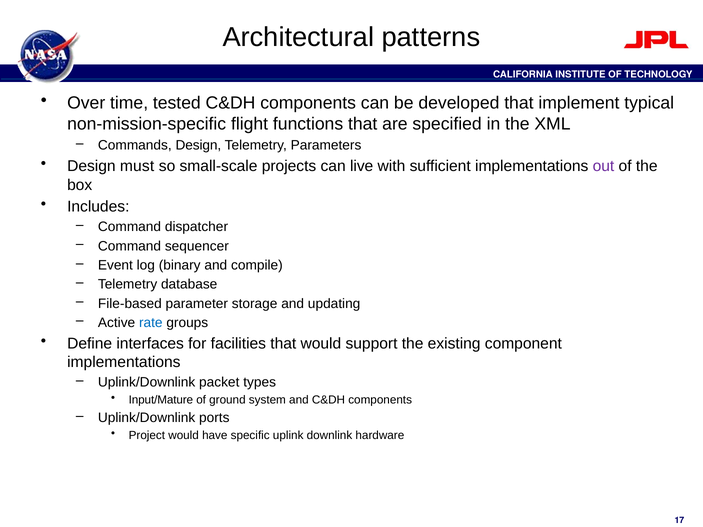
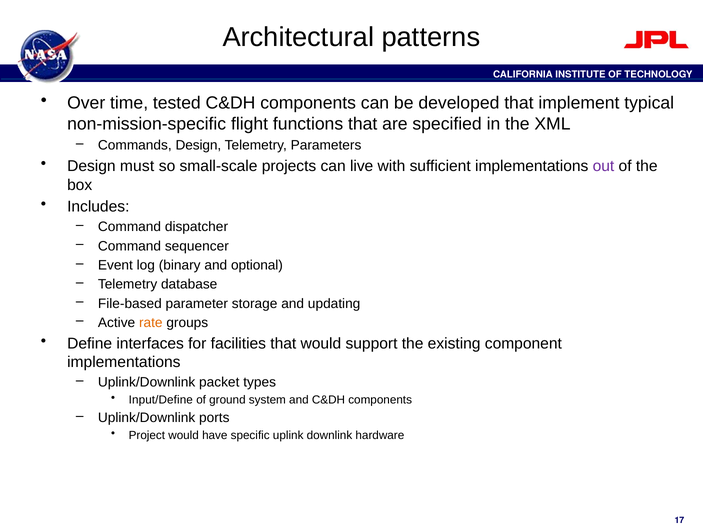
compile: compile -> optional (257, 265)
rate colour: blue -> orange (151, 323)
Input/Mature: Input/Mature -> Input/Define (161, 400)
